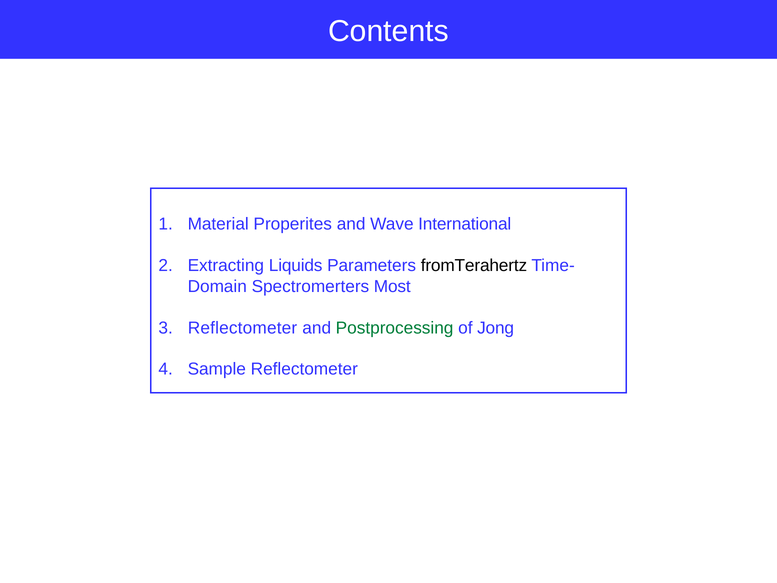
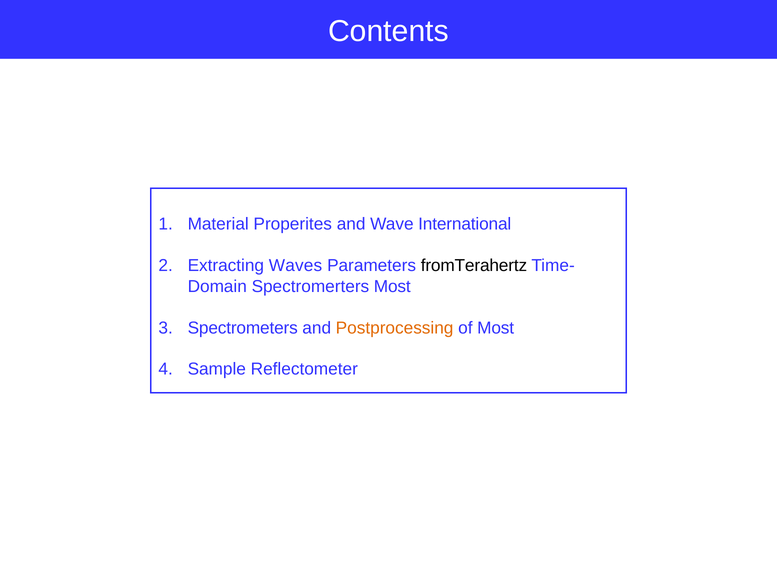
Liquids: Liquids -> Waves (296, 266)
Reflectometer: Reflectometer -> Spectrometers (243, 328)
Postprocessing colour: green -> orange (395, 328)
of Jong: Jong -> Most (496, 328)
